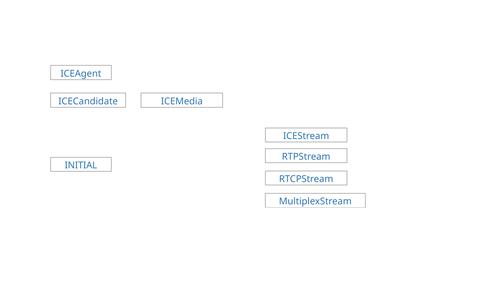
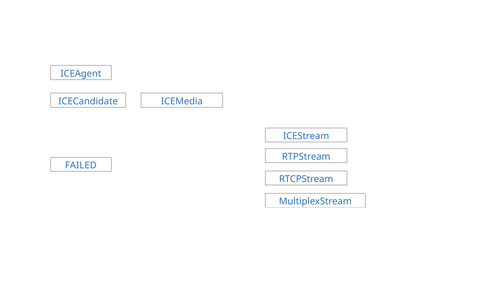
INITIAL: INITIAL -> FAILED (81, 165)
